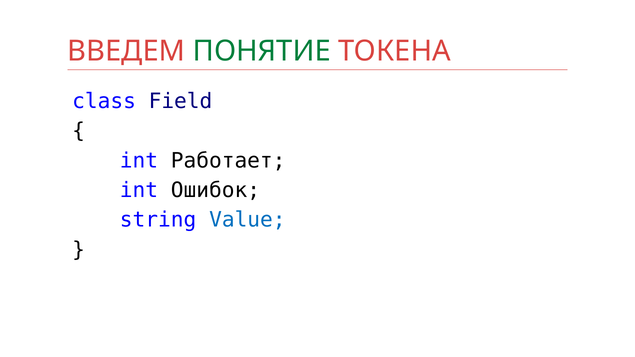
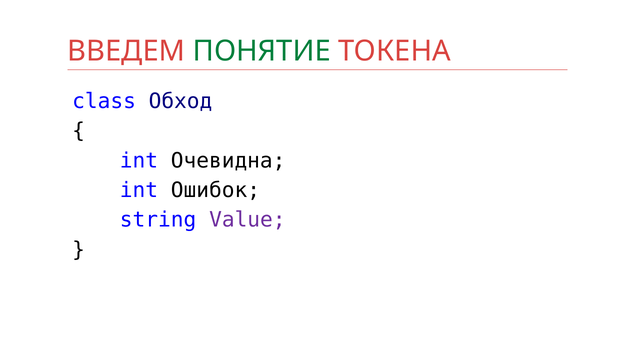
Field: Field -> Обход (180, 101)
Работает: Работает -> Очевидна (228, 161)
Value colour: blue -> purple (247, 220)
